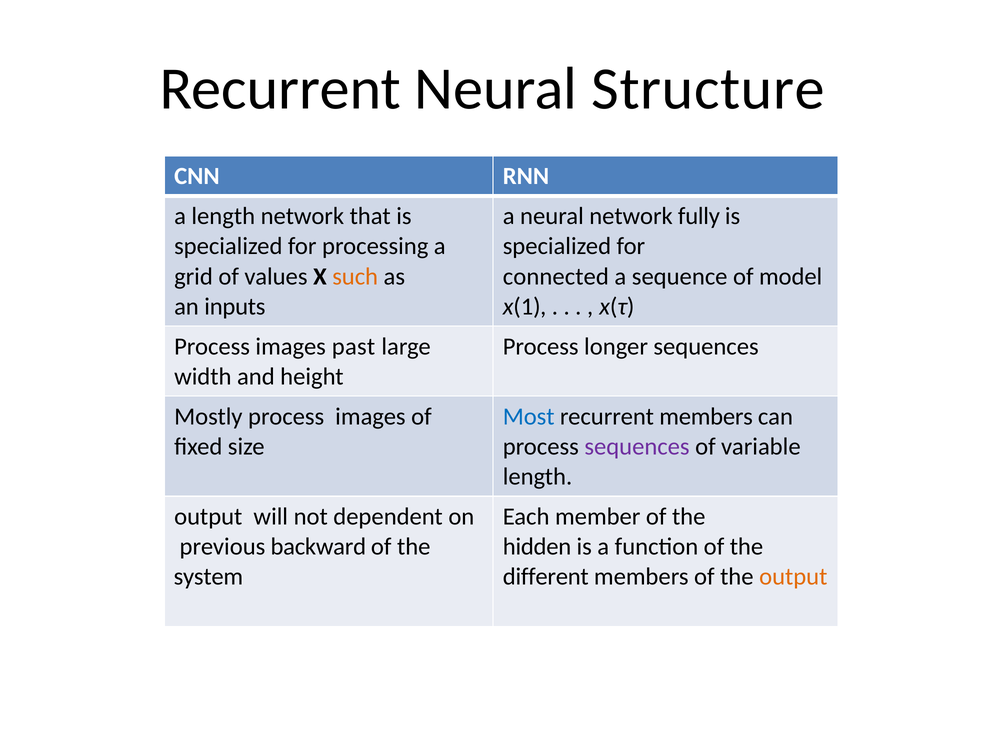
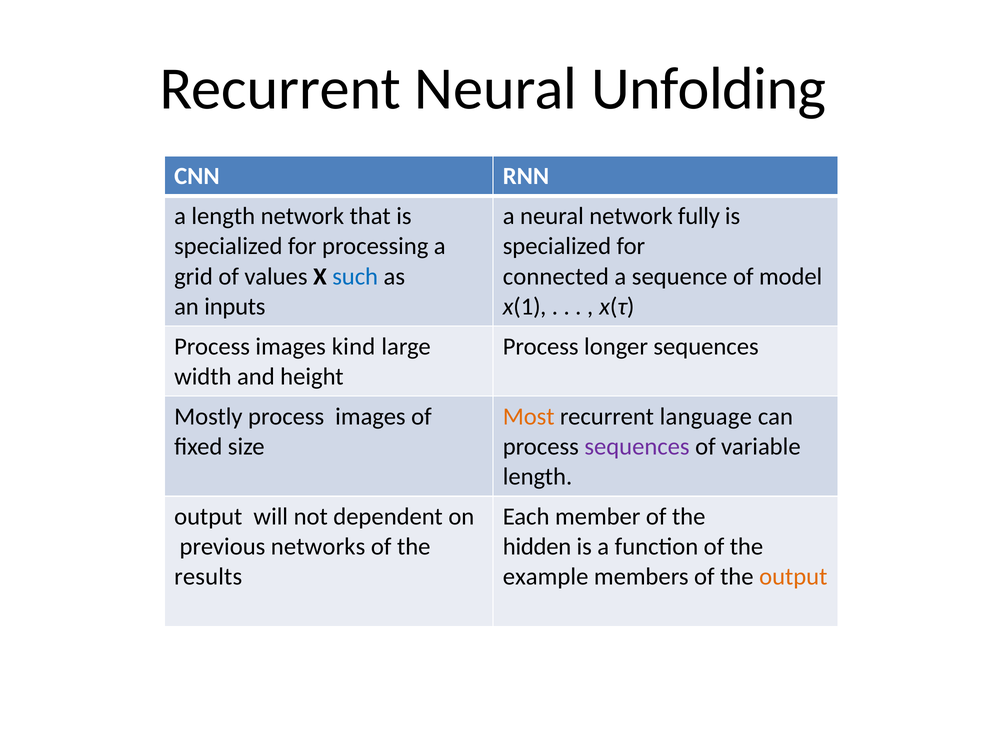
Structure: Structure -> Unfolding (708, 89)
such colour: orange -> blue (355, 277)
past: past -> kind (354, 347)
Most colour: blue -> orange (529, 417)
recurrent members: members -> language (706, 417)
backward: backward -> networks (318, 547)
system: system -> results (208, 577)
different: different -> example (546, 577)
